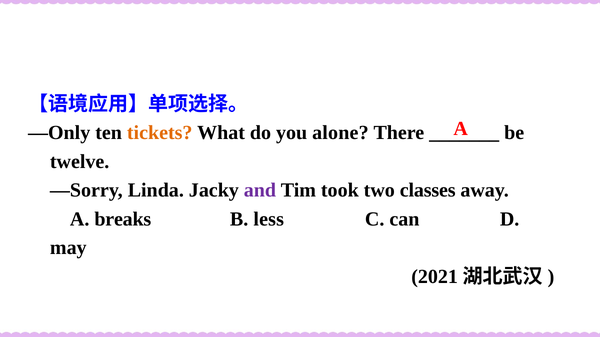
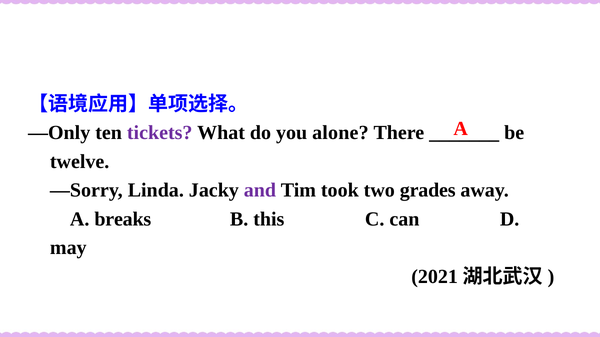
tickets colour: orange -> purple (160, 133)
classes: classes -> grades (428, 191)
less: less -> this (269, 219)
